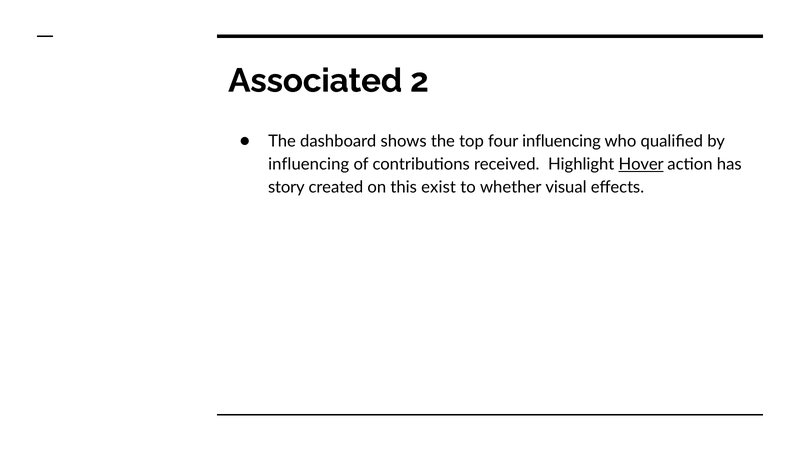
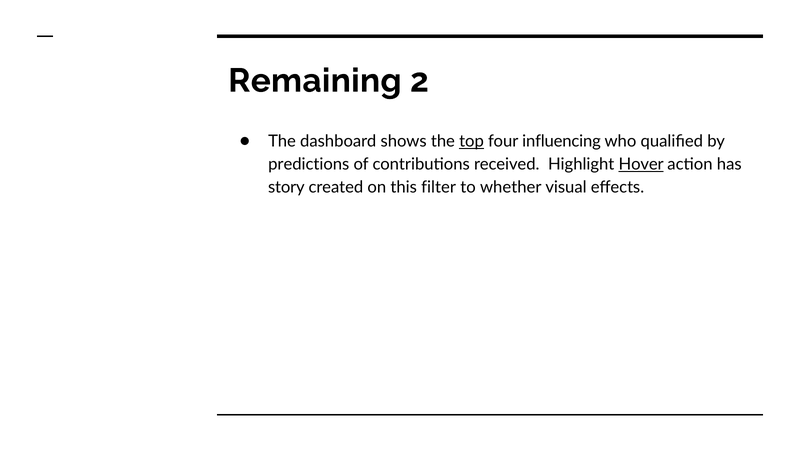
Associated: Associated -> Remaining (315, 81)
top underline: none -> present (472, 141)
influencing: influencing -> predictions (309, 164)
exist: exist -> filter (439, 187)
